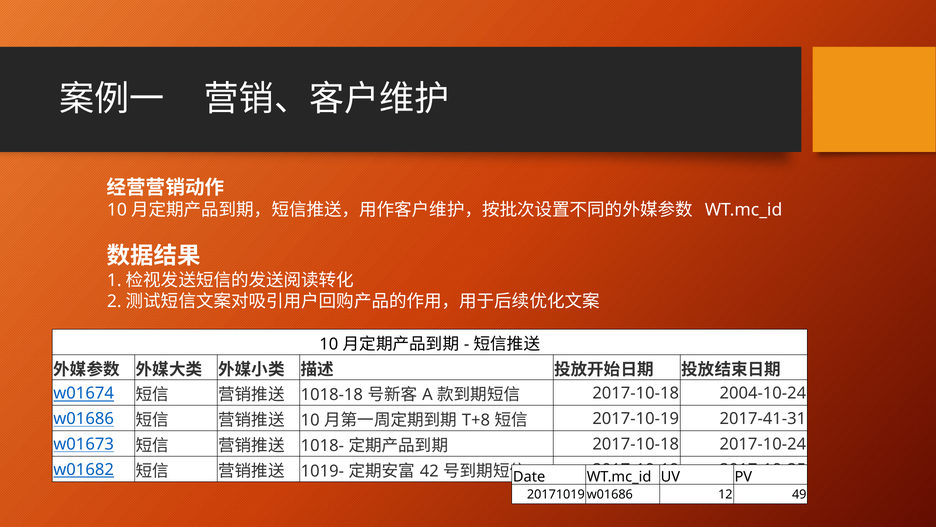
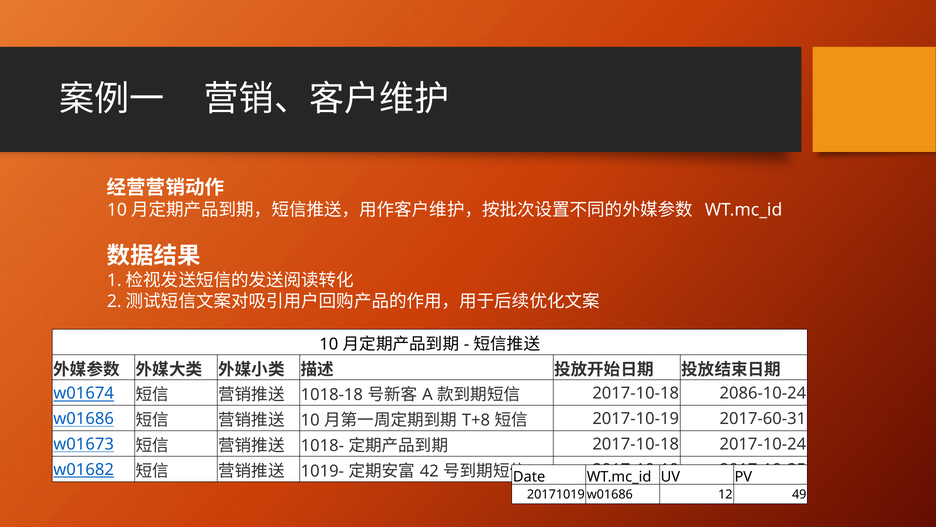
2004-10-24: 2004-10-24 -> 2086-10-24 (763, 393)
2017-41-31: 2017-41-31 -> 2017-60-31 (763, 418)
